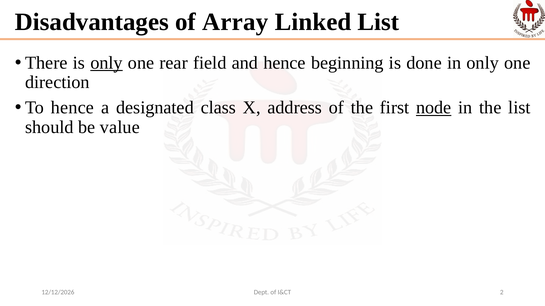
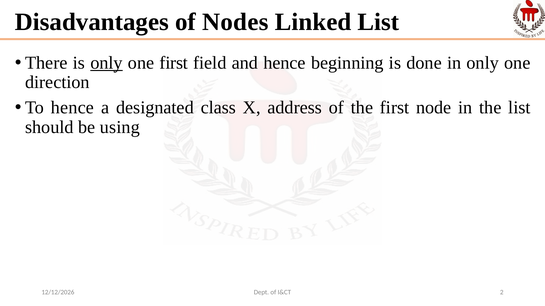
Array: Array -> Nodes (235, 22)
one rear: rear -> first (174, 63)
node underline: present -> none (434, 108)
value: value -> using (120, 127)
